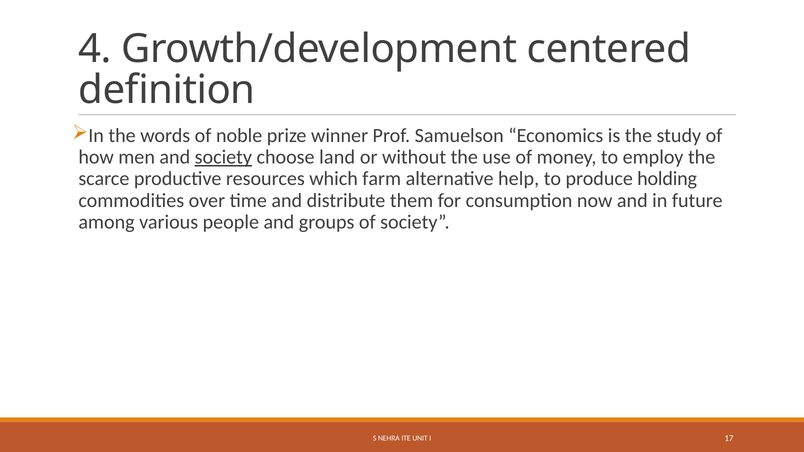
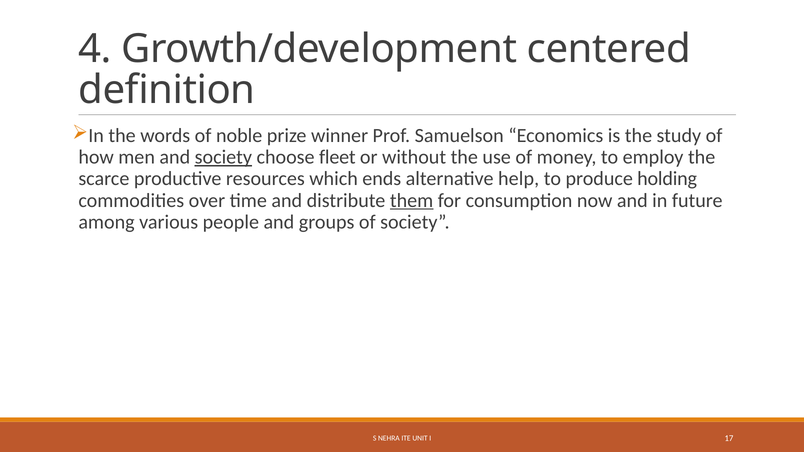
land: land -> fleet (337, 157)
farm: farm -> ends (382, 179)
them underline: none -> present (412, 201)
